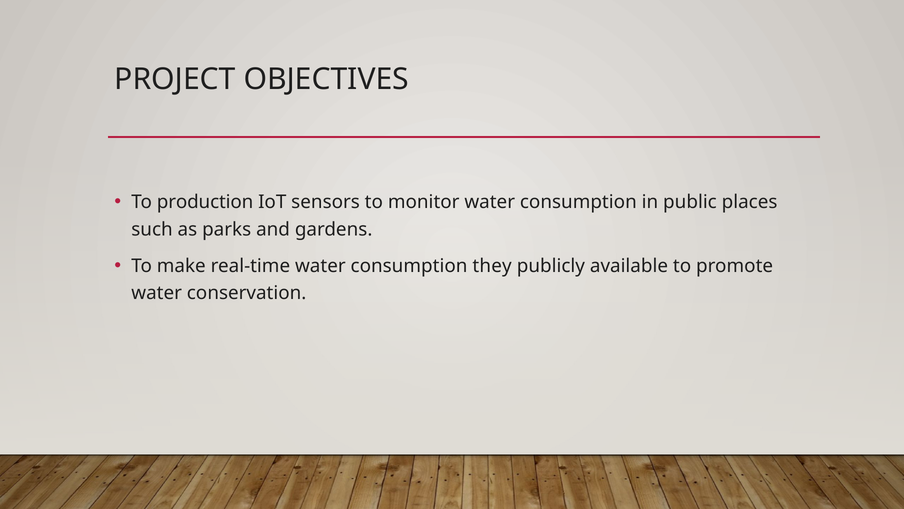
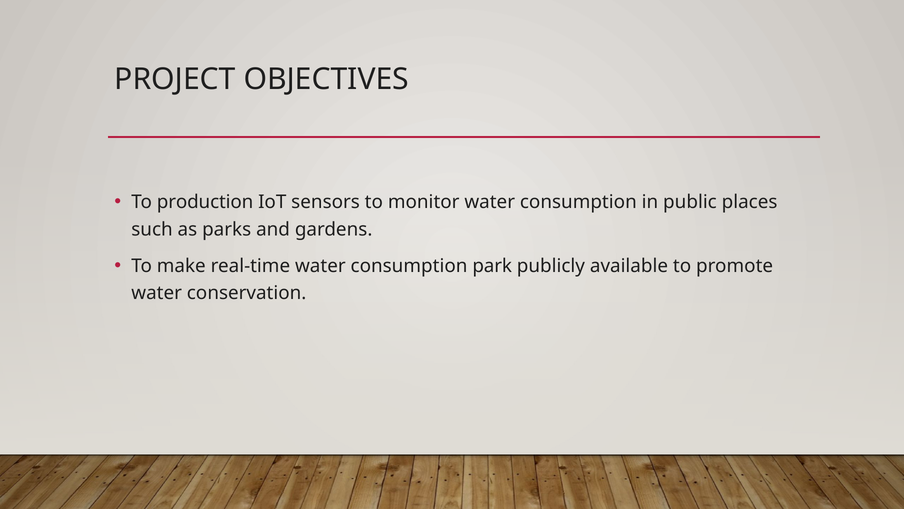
they: they -> park (492, 266)
